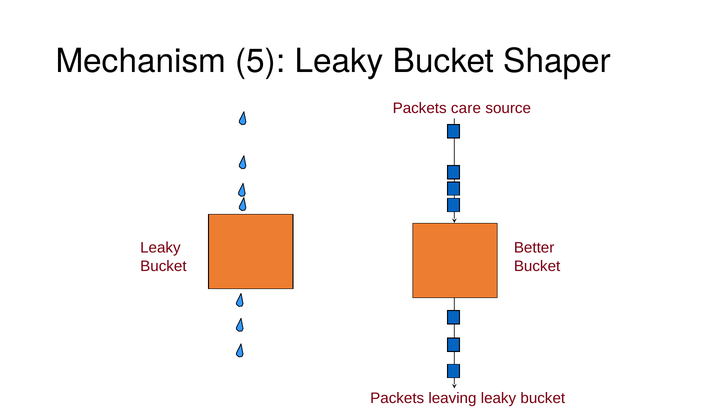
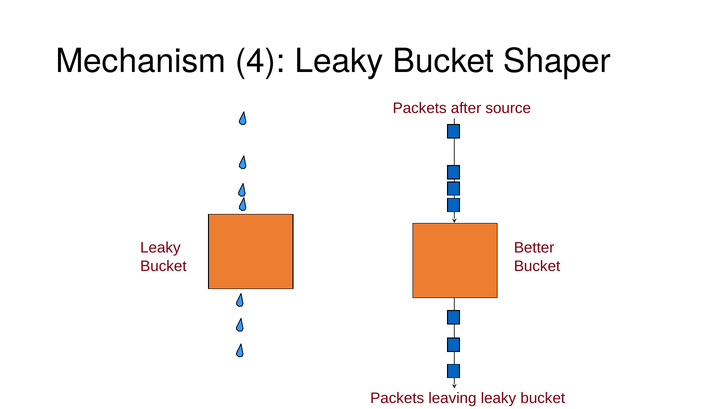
5: 5 -> 4 (260, 61)
care: care -> after (466, 108)
